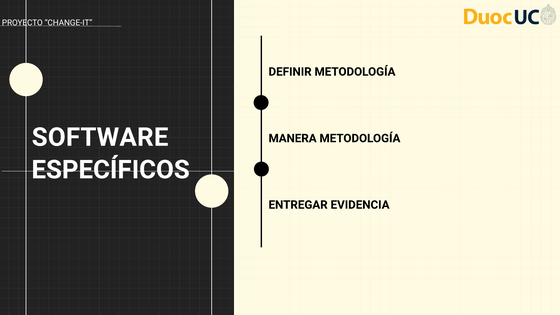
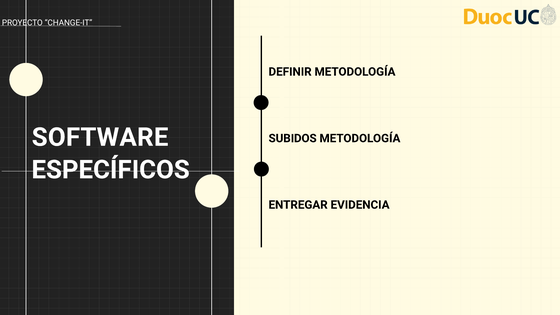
MANERA: MANERA -> SUBIDOS (293, 138)
